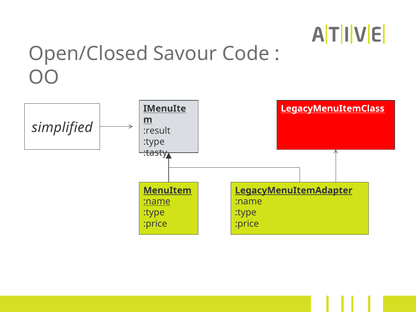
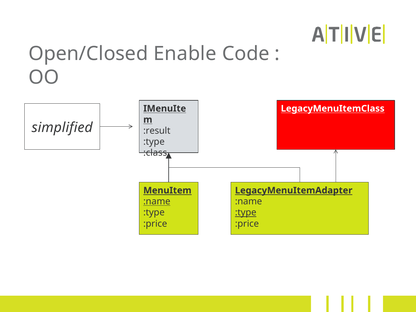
Savour: Savour -> Enable (185, 54)
:tasty: :tasty -> :class (155, 153)
:type underline: none -> present (246, 213)
